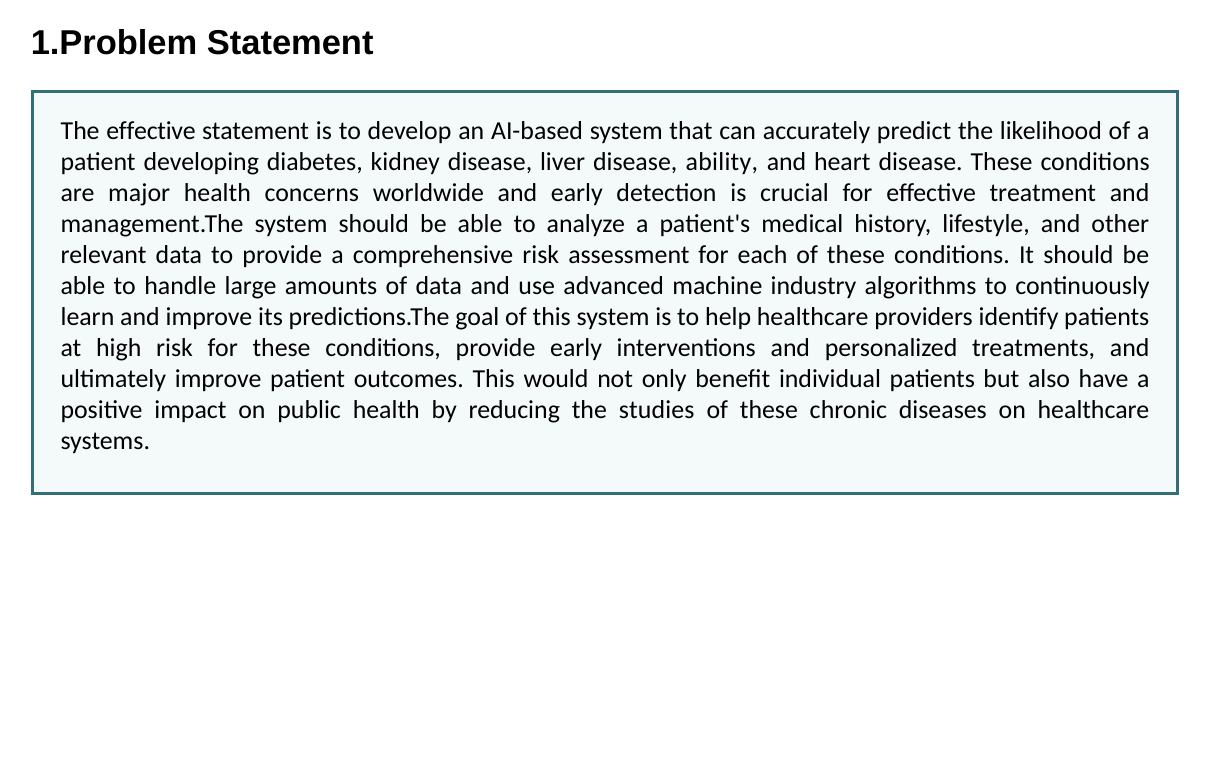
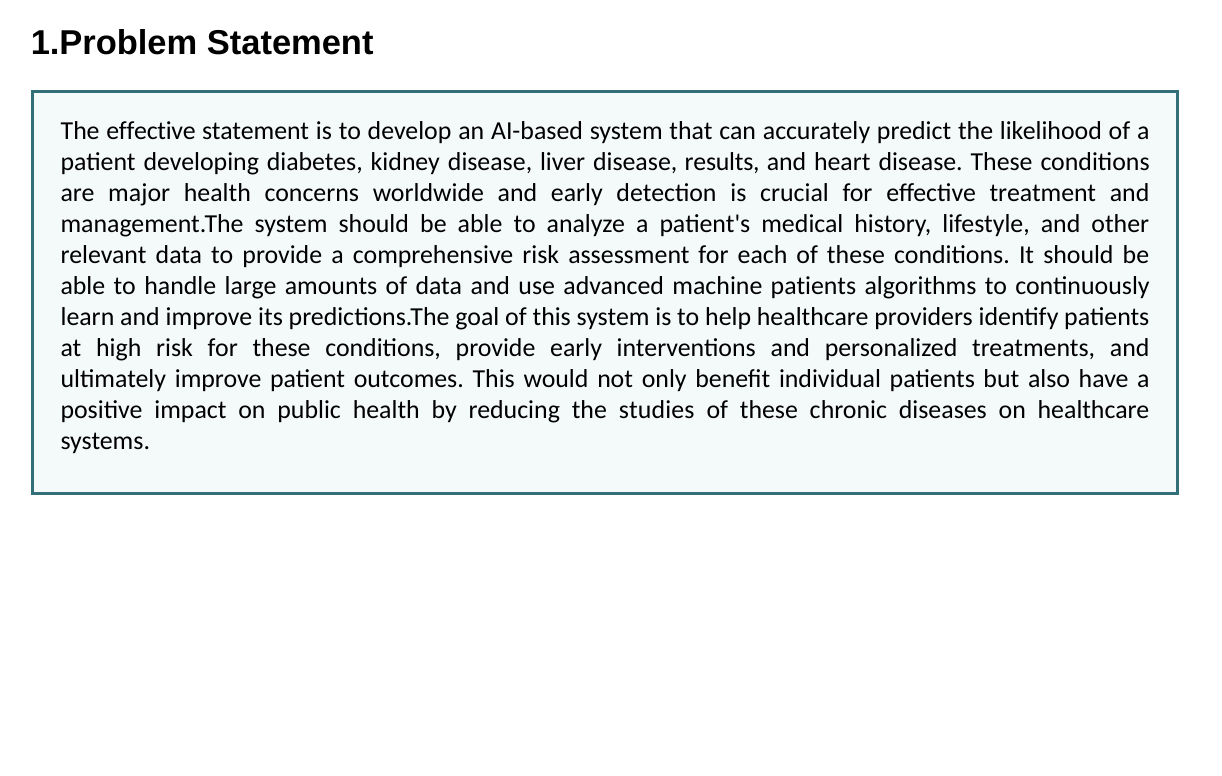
ability: ability -> results (722, 162)
machine industry: industry -> patients (813, 286)
